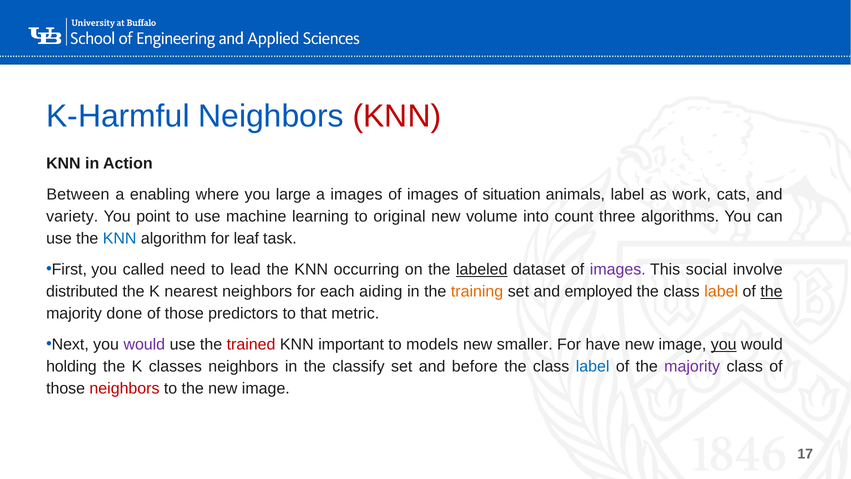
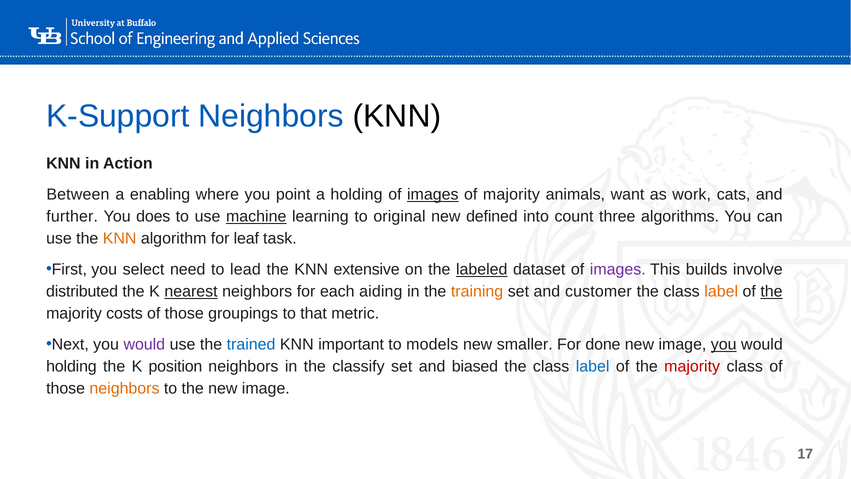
K-Harmful: K-Harmful -> K-Support (118, 116)
KNN colour: red -> black (397, 116)
large: large -> point (293, 194)
a images: images -> holding (357, 194)
images underline: none -> present (433, 194)
of situation: situation -> majority (511, 194)
animals label: label -> want (627, 194)
variety: variety -> further (72, 216)
point: point -> does (153, 216)
machine underline: none -> present (256, 216)
volume: volume -> defined (492, 216)
KNN colour: blue -> orange (120, 238)
called: called -> select (144, 269)
occurring: occurring -> extensive (367, 269)
social: social -> builds (707, 269)
nearest underline: none -> present (191, 291)
employed: employed -> customer (598, 291)
done: done -> costs (125, 313)
predictors: predictors -> groupings (243, 313)
trained colour: red -> blue (251, 344)
have: have -> done (603, 344)
classes: classes -> position (175, 366)
before: before -> biased (475, 366)
majority colour: purple -> red (692, 366)
neighbors colour: red -> orange (125, 388)
